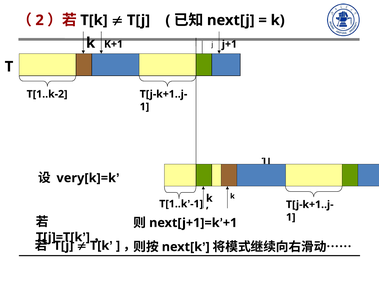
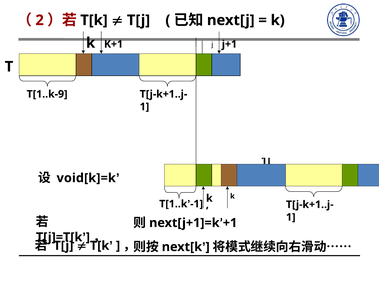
T[1..k-2: T[1..k-2 -> T[1..k-9 (47, 94)
very[k]=k: very[k]=k -> void[k]=k (86, 178)
